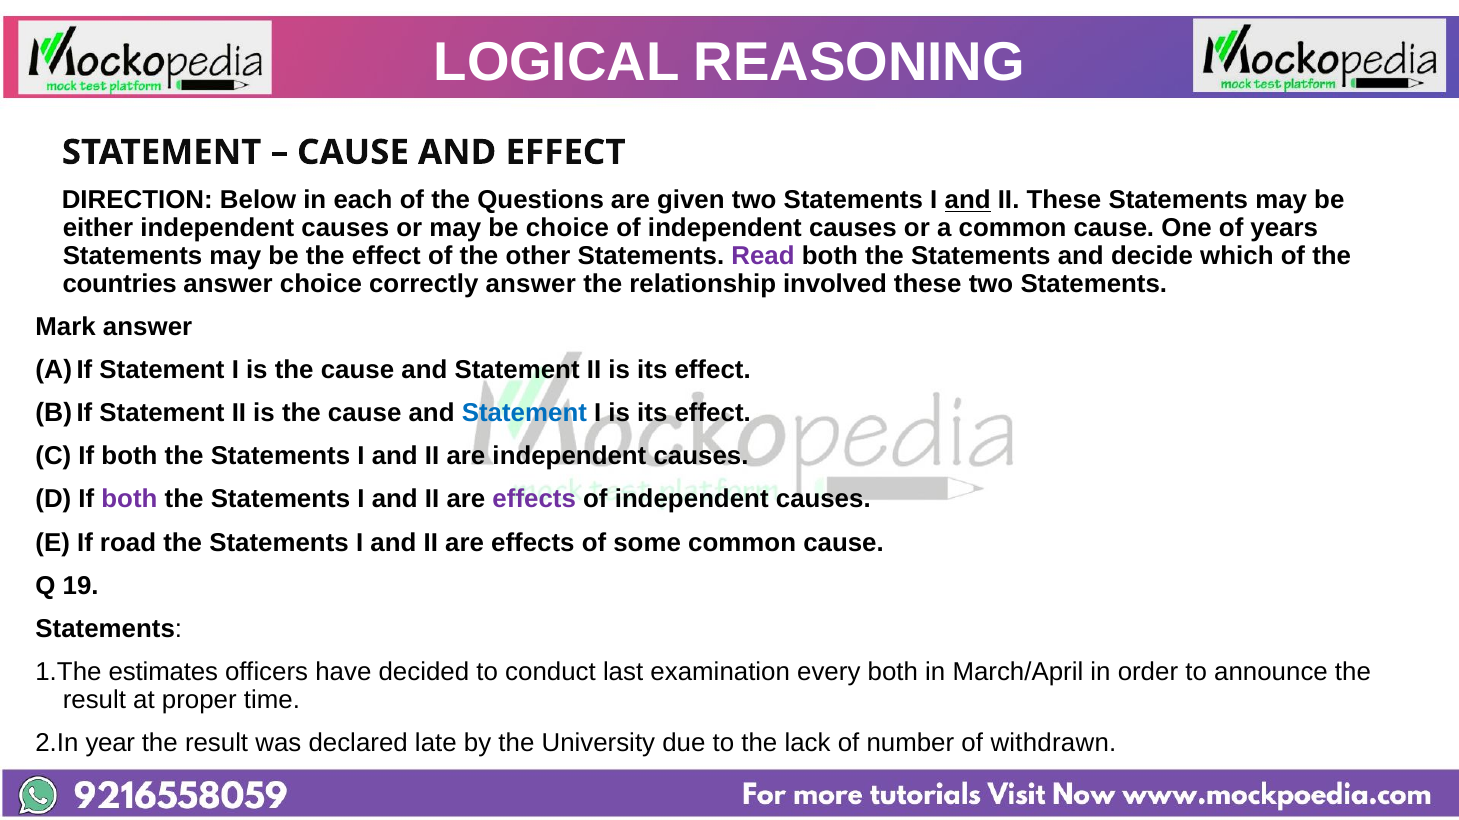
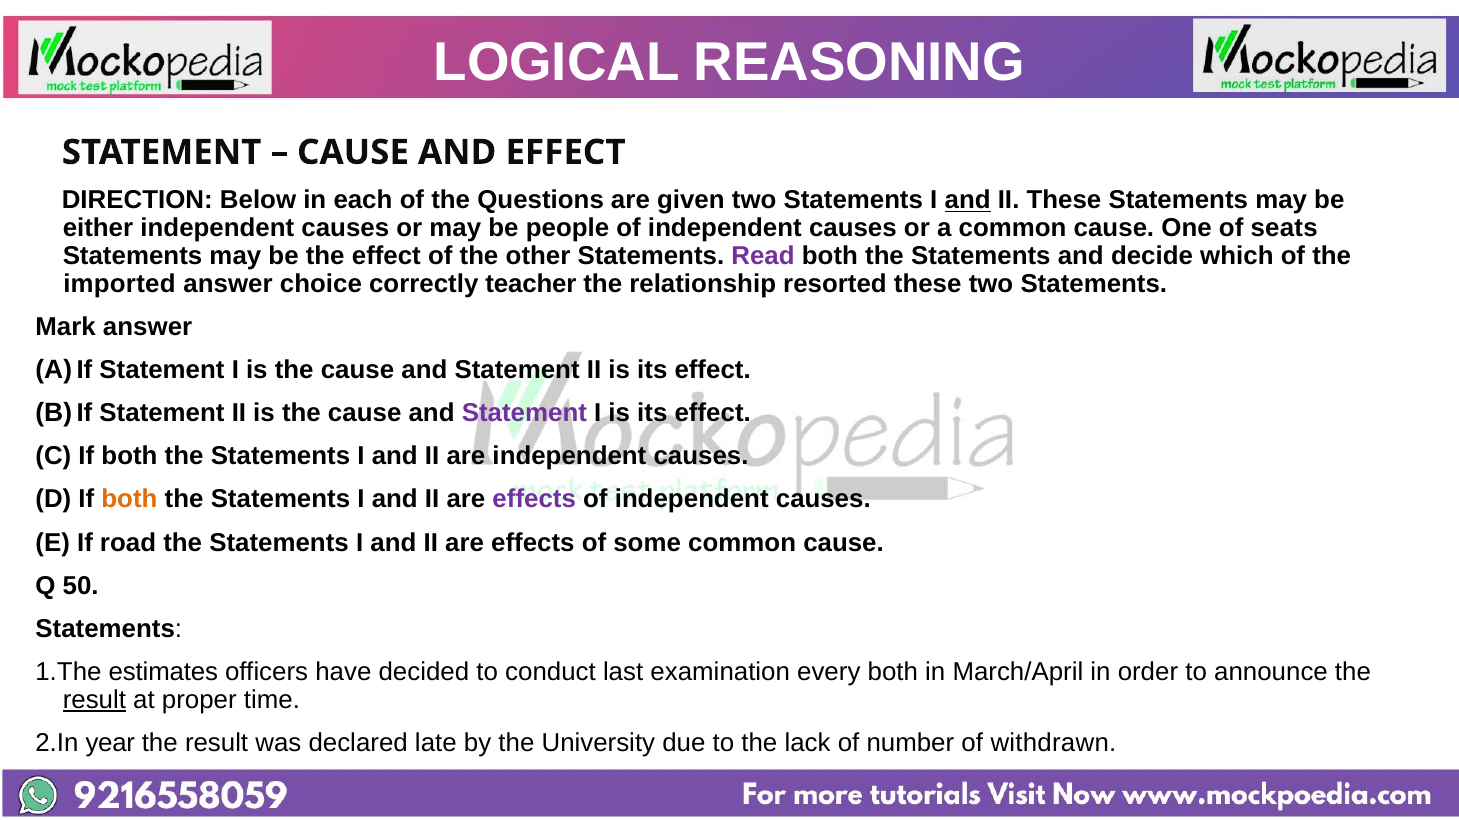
be choice: choice -> people (568, 228)
years: years -> seats (1284, 228)
countries: countries -> imported (119, 284)
correctly answer: answer -> teacher (531, 284)
involved: involved -> resorted (835, 284)
Statement colour: blue -> purple (524, 414)
both colour: purple -> orange (129, 500)
19: 19 -> 50 (81, 586)
result underline: none -> present (94, 700)
